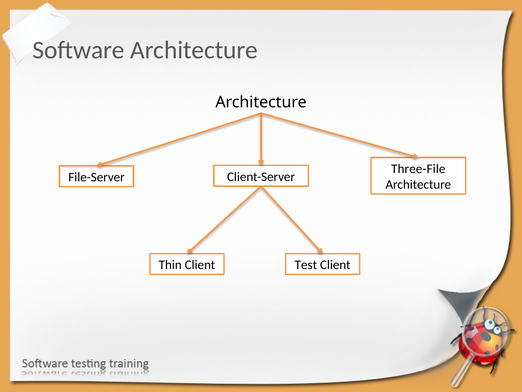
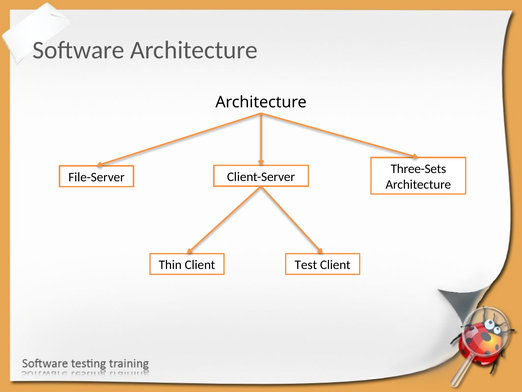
Three-File: Three-File -> Three-Sets (418, 169)
